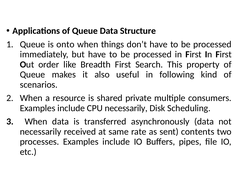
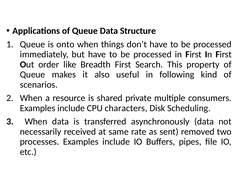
CPU necessarily: necessarily -> characters (126, 108)
contents: contents -> removed (198, 131)
